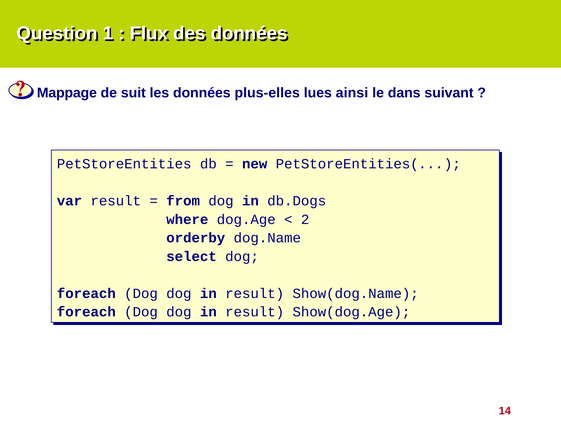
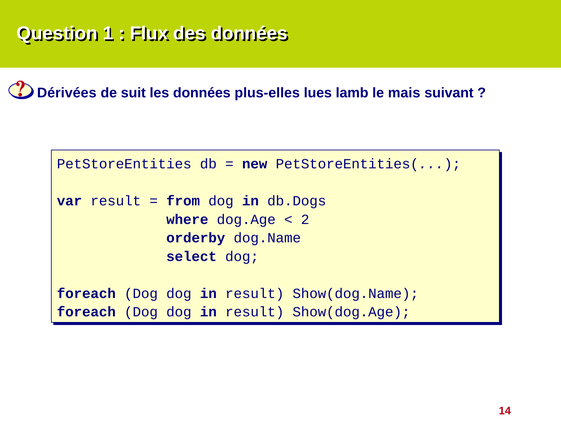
Mappage: Mappage -> Dérivées (67, 93)
ainsi: ainsi -> lamb (352, 93)
dans: dans -> mais (404, 93)
